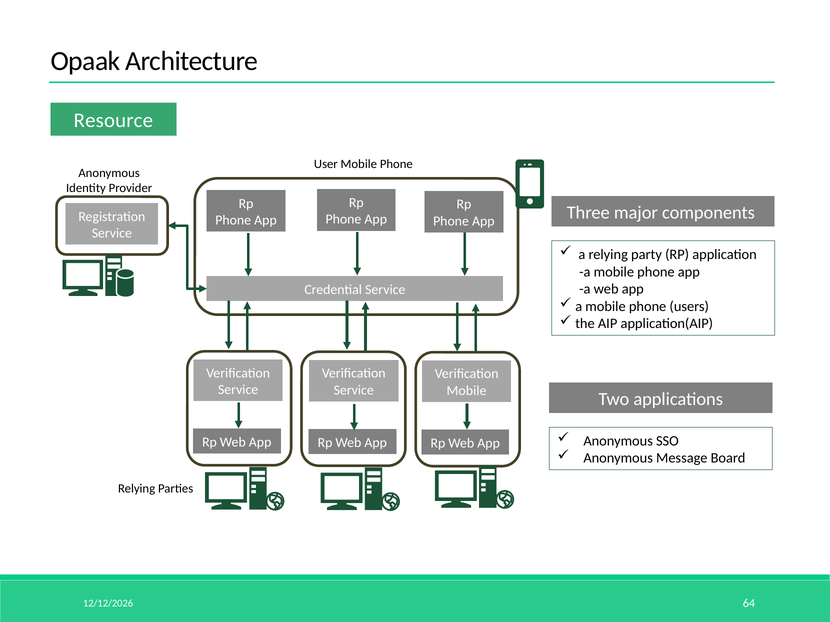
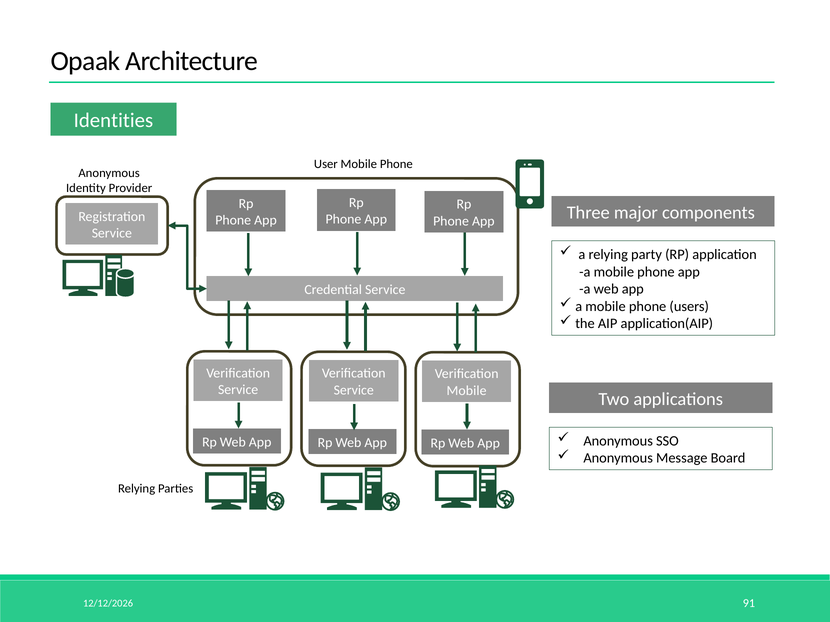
Resource: Resource -> Identities (113, 121)
64: 64 -> 91 (749, 604)
